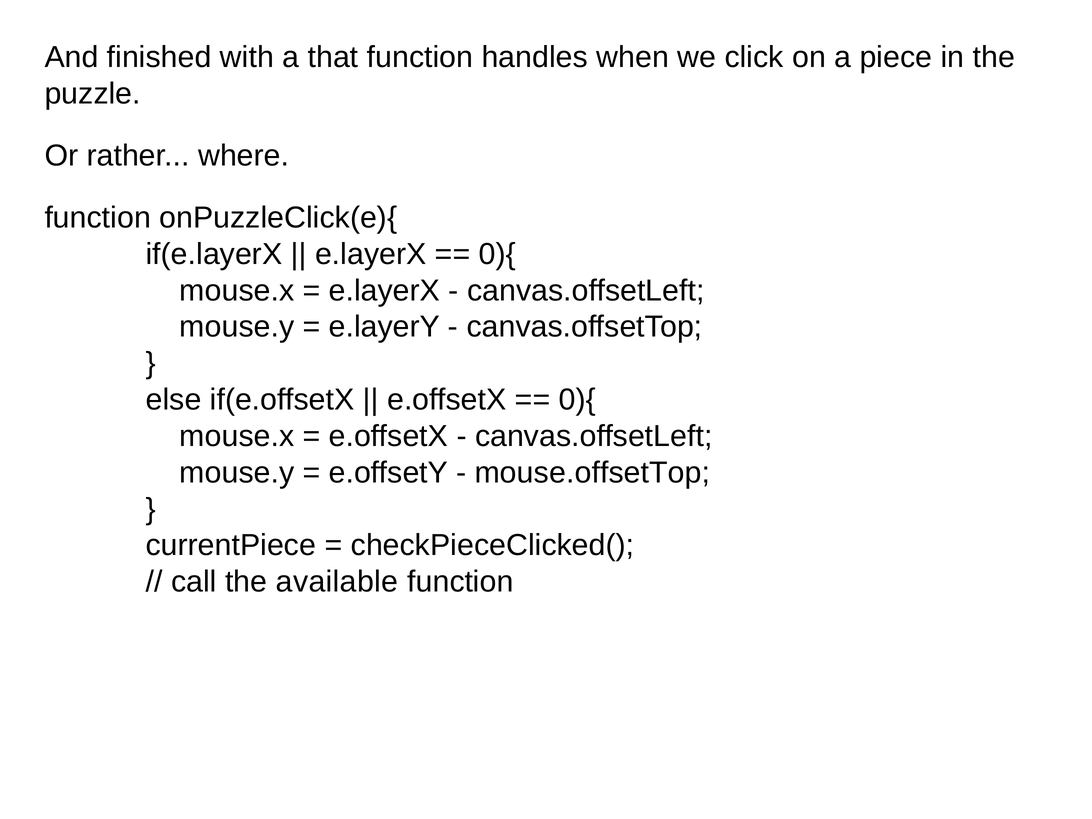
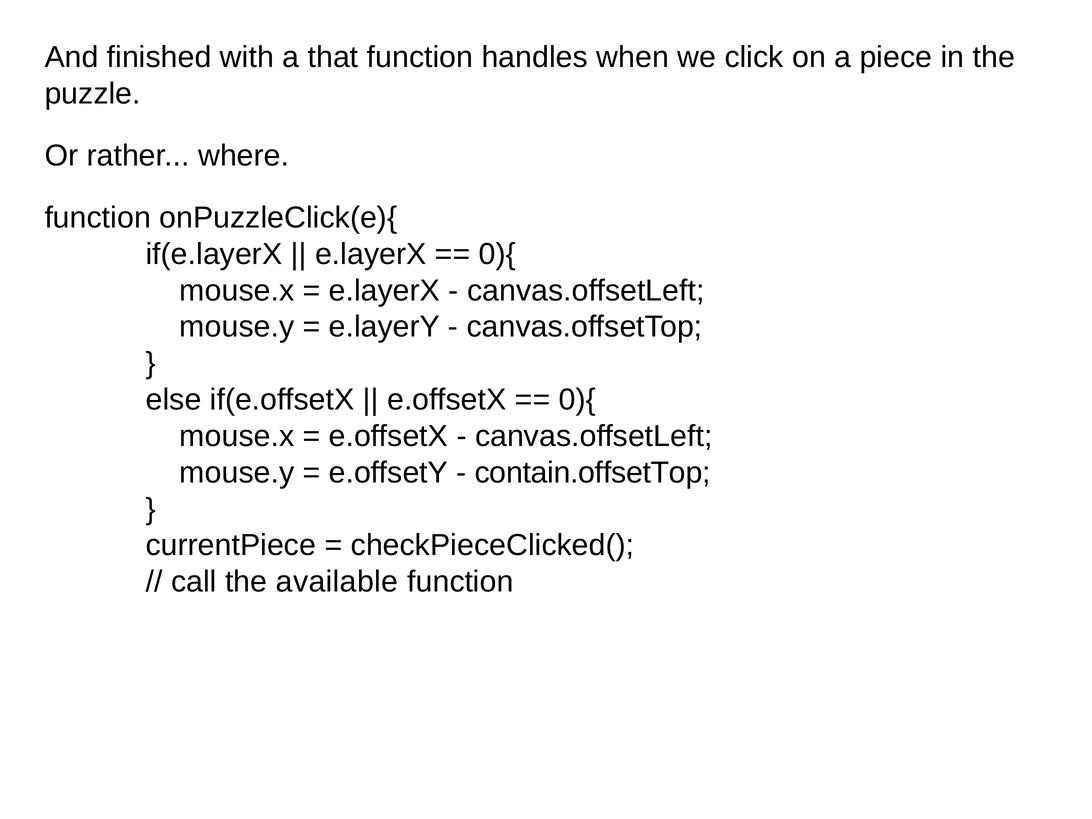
mouse.offsetTop: mouse.offsetTop -> contain.offsetTop (593, 473)
